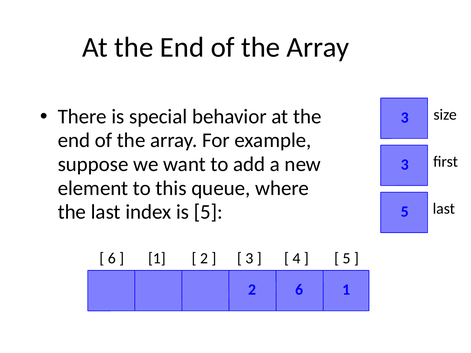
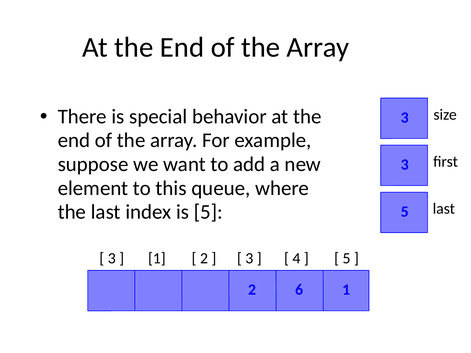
6: 6 -> 3 (112, 258)
